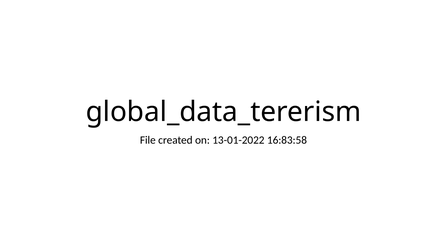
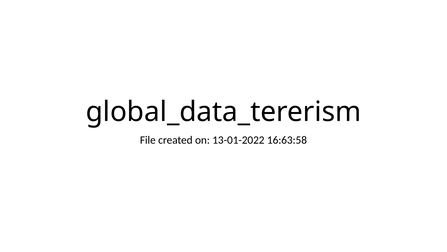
16:83:58: 16:83:58 -> 16:63:58 (287, 140)
